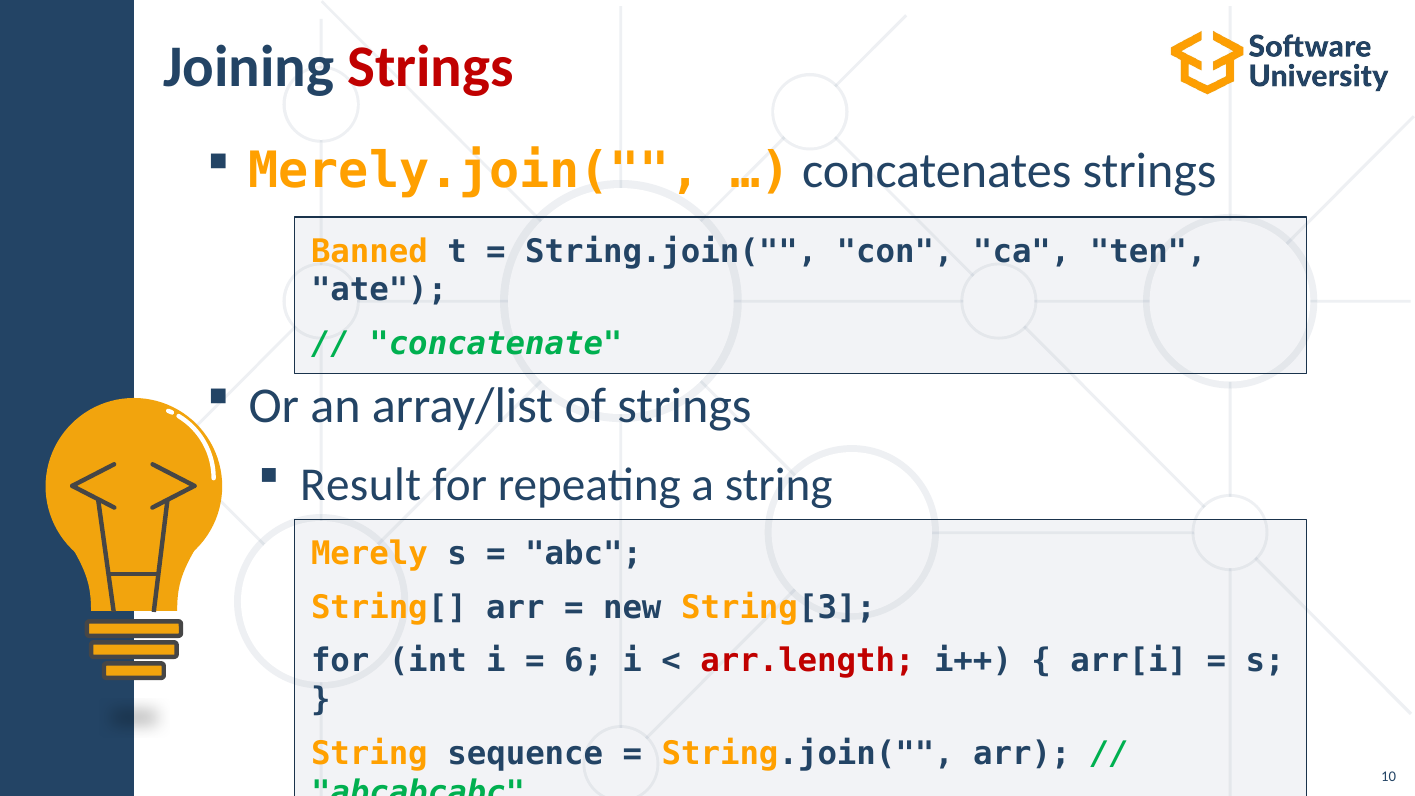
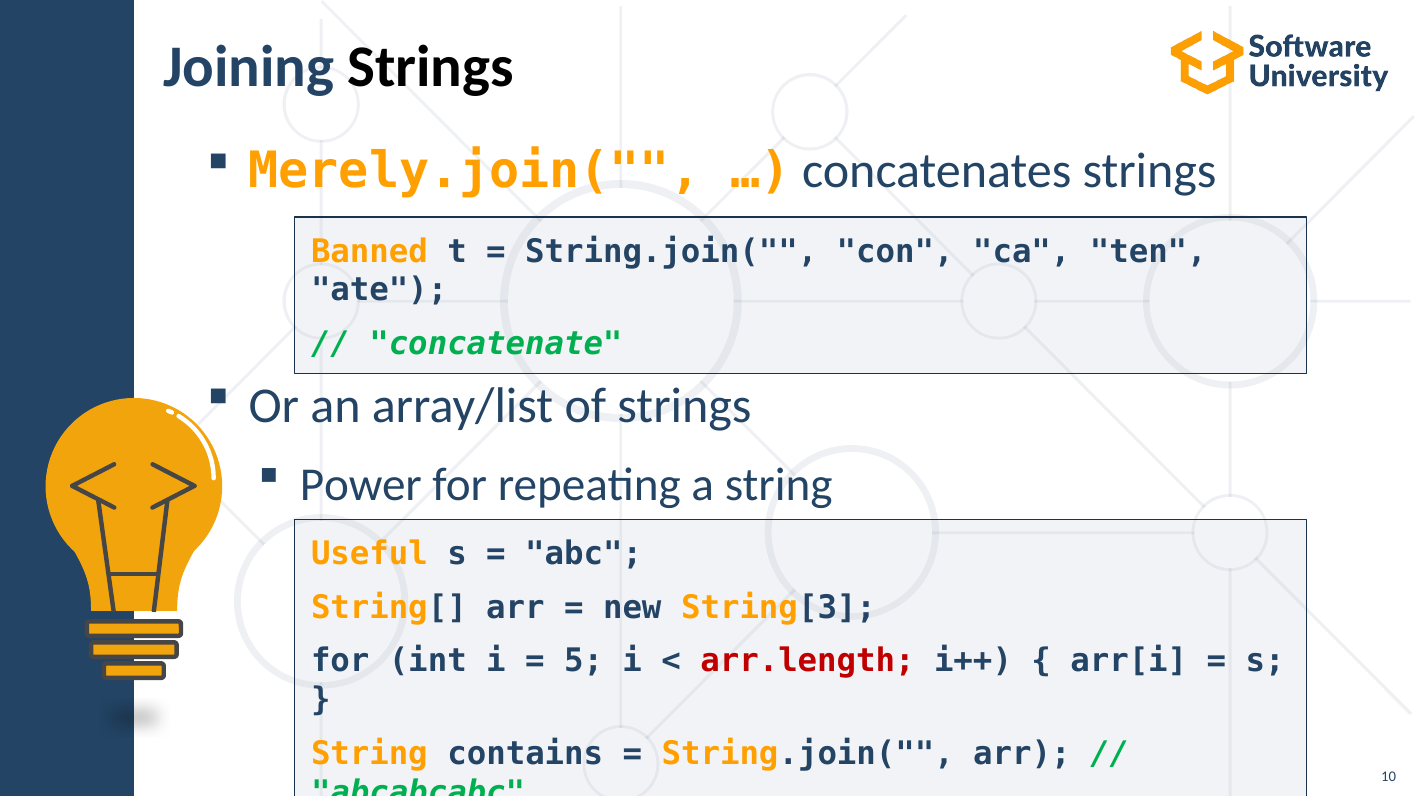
Strings colour: red -> black (431, 67)
Result: Result -> Power (361, 485)
Merely: Merely -> Useful (369, 554)
6: 6 -> 5 (584, 661)
sequence: sequence -> contains (525, 754)
